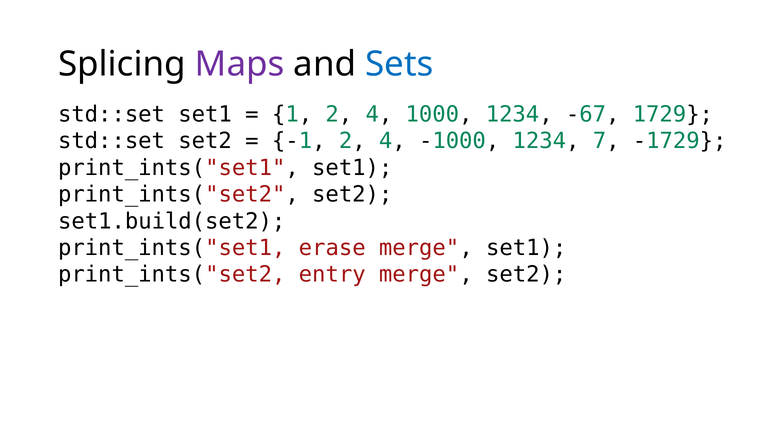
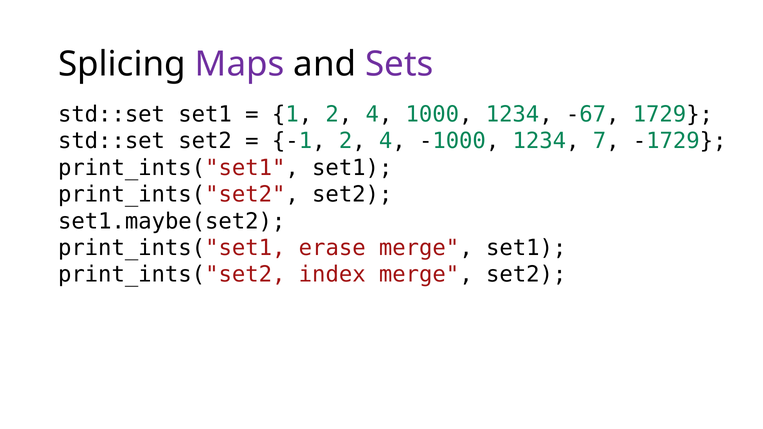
Sets colour: blue -> purple (399, 64)
set1.build(set2: set1.build(set2 -> set1.maybe(set2 (172, 221)
entry: entry -> index (332, 275)
